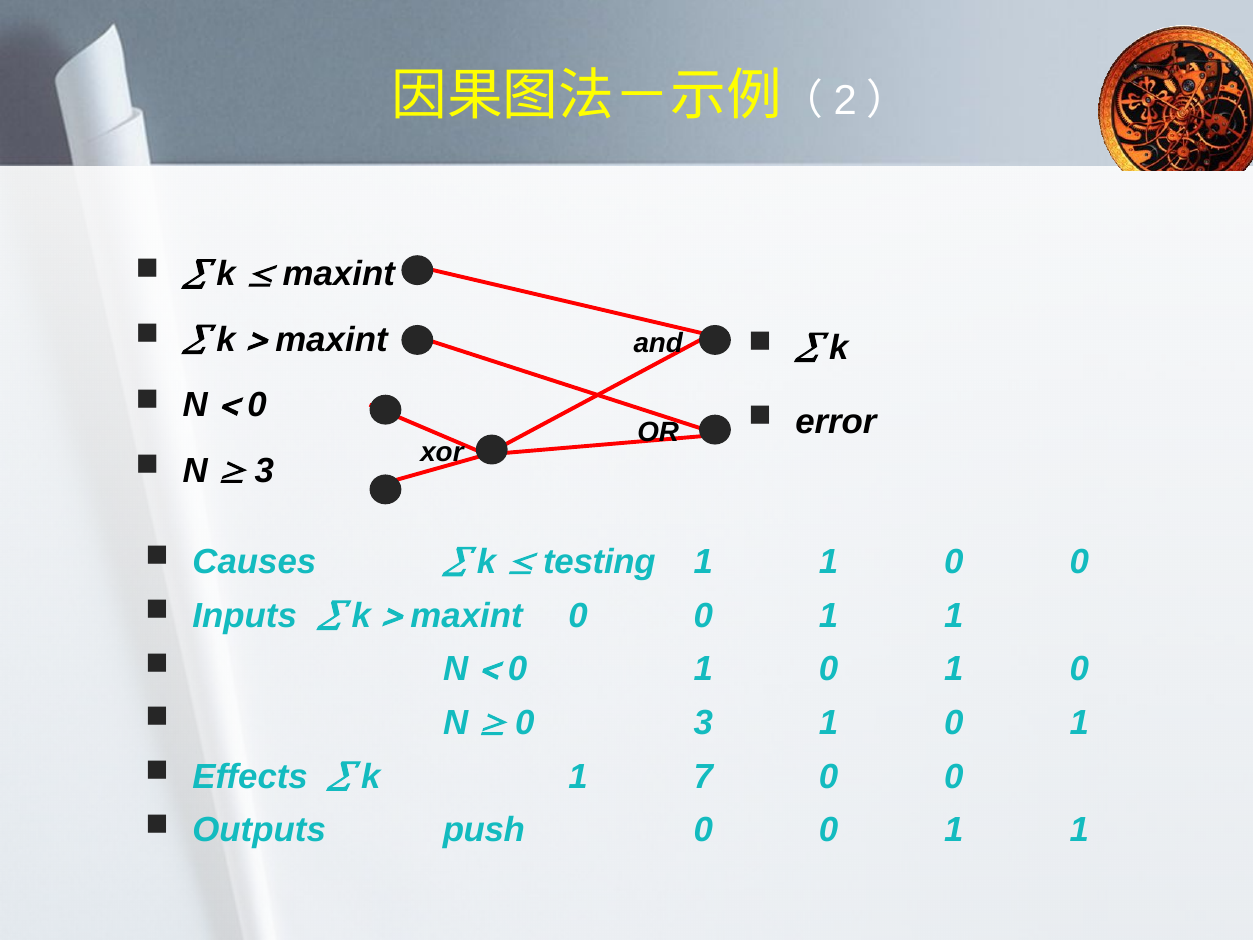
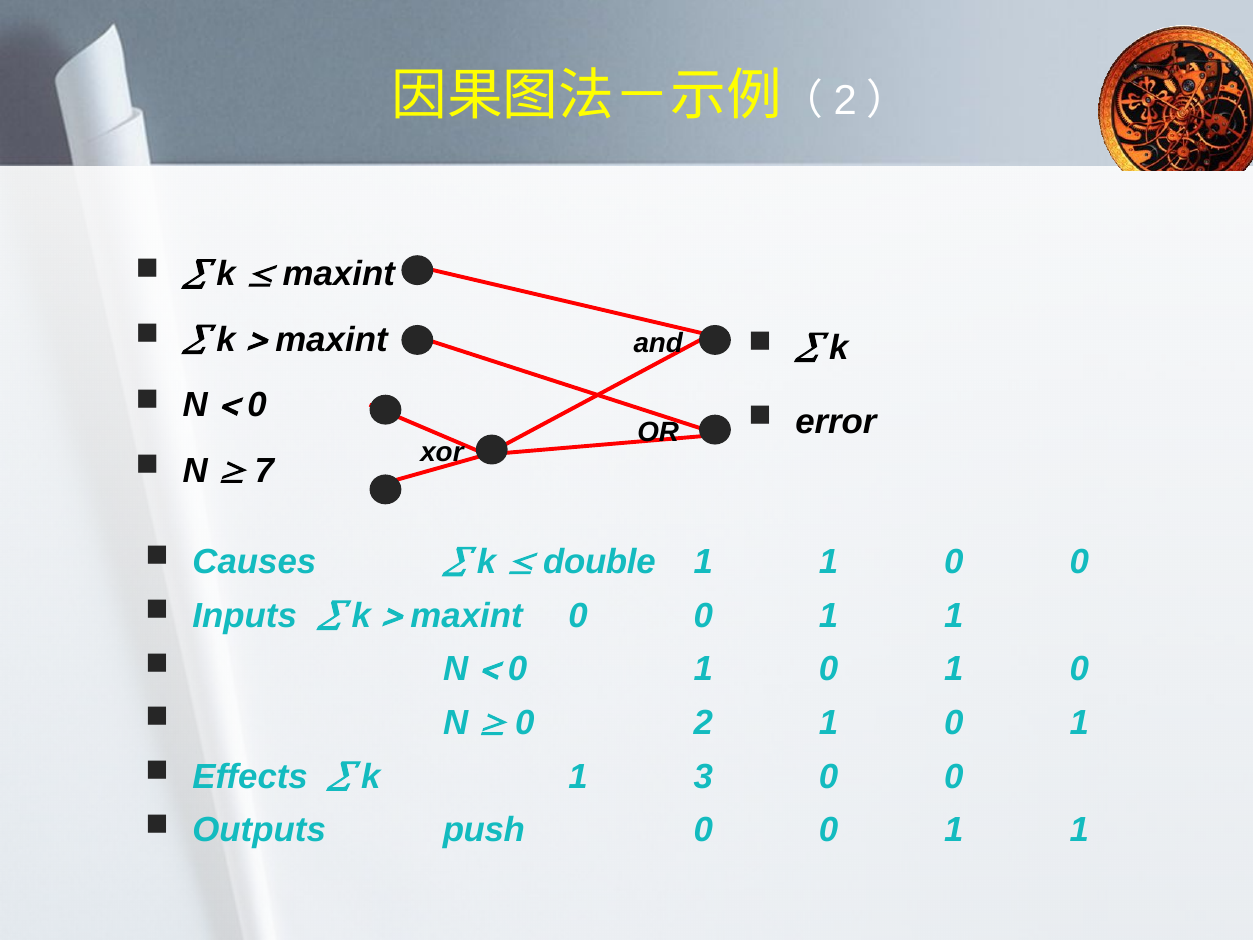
3: 3 -> 7 (264, 471)
testing: testing -> double (599, 562)
0 3: 3 -> 2 (703, 723)
7: 7 -> 3 (703, 776)
